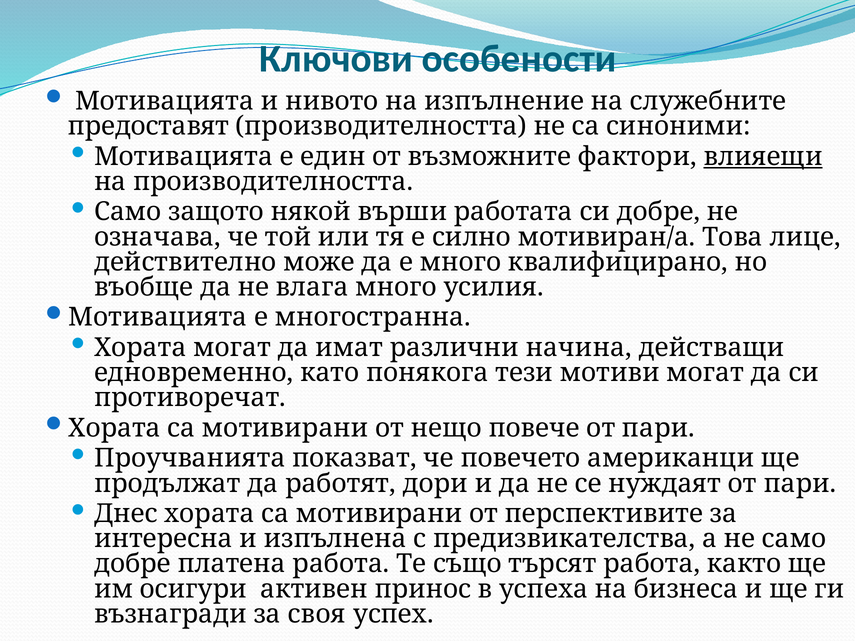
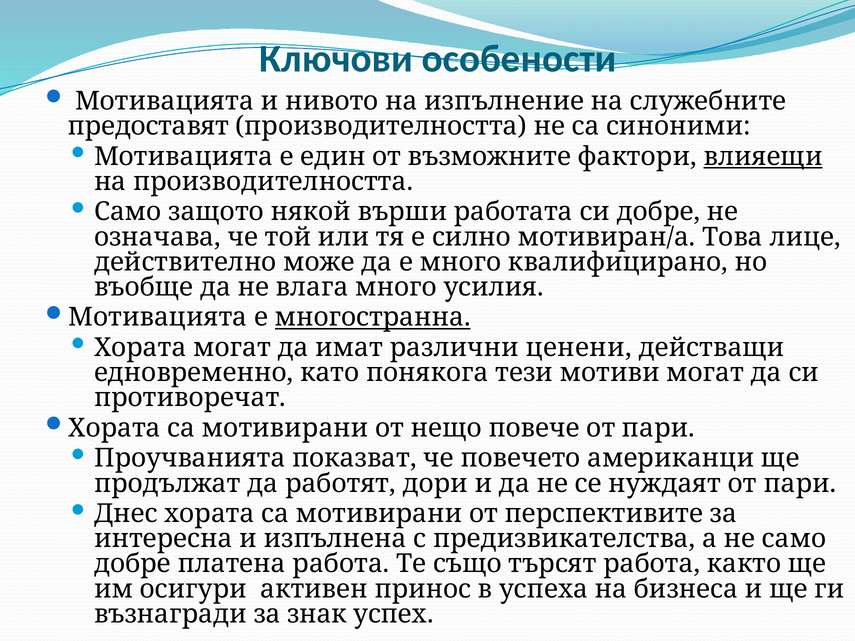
многостранна underline: none -> present (373, 317)
начина: начина -> ценени (579, 348)
своя: своя -> знак (317, 614)
